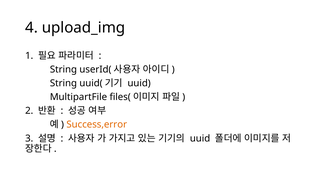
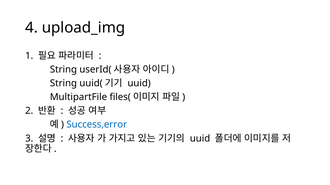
Success,error colour: orange -> blue (97, 125)
